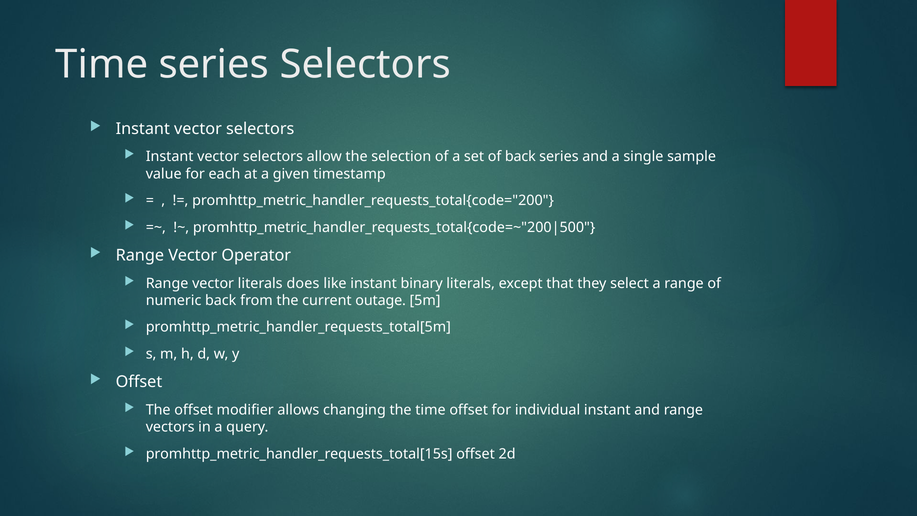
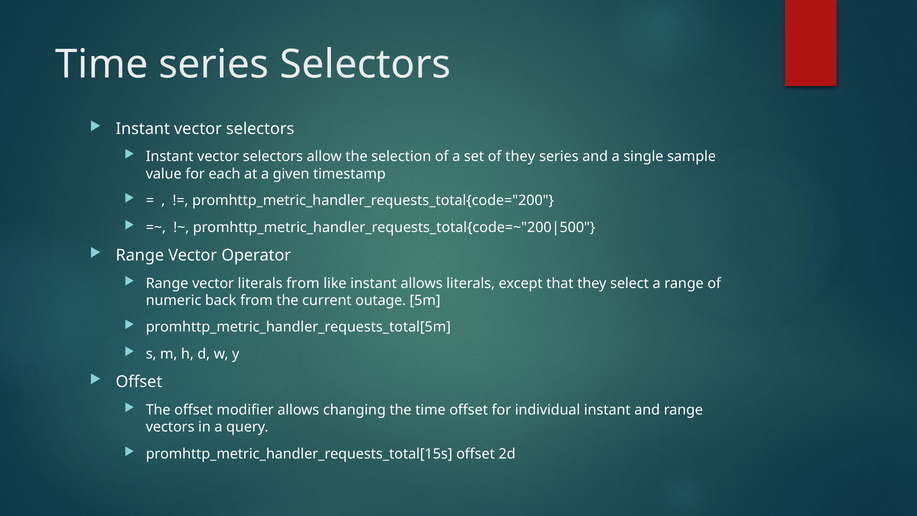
of back: back -> they (520, 157)
literals does: does -> from (303, 283)
instant binary: binary -> allows (422, 283)
